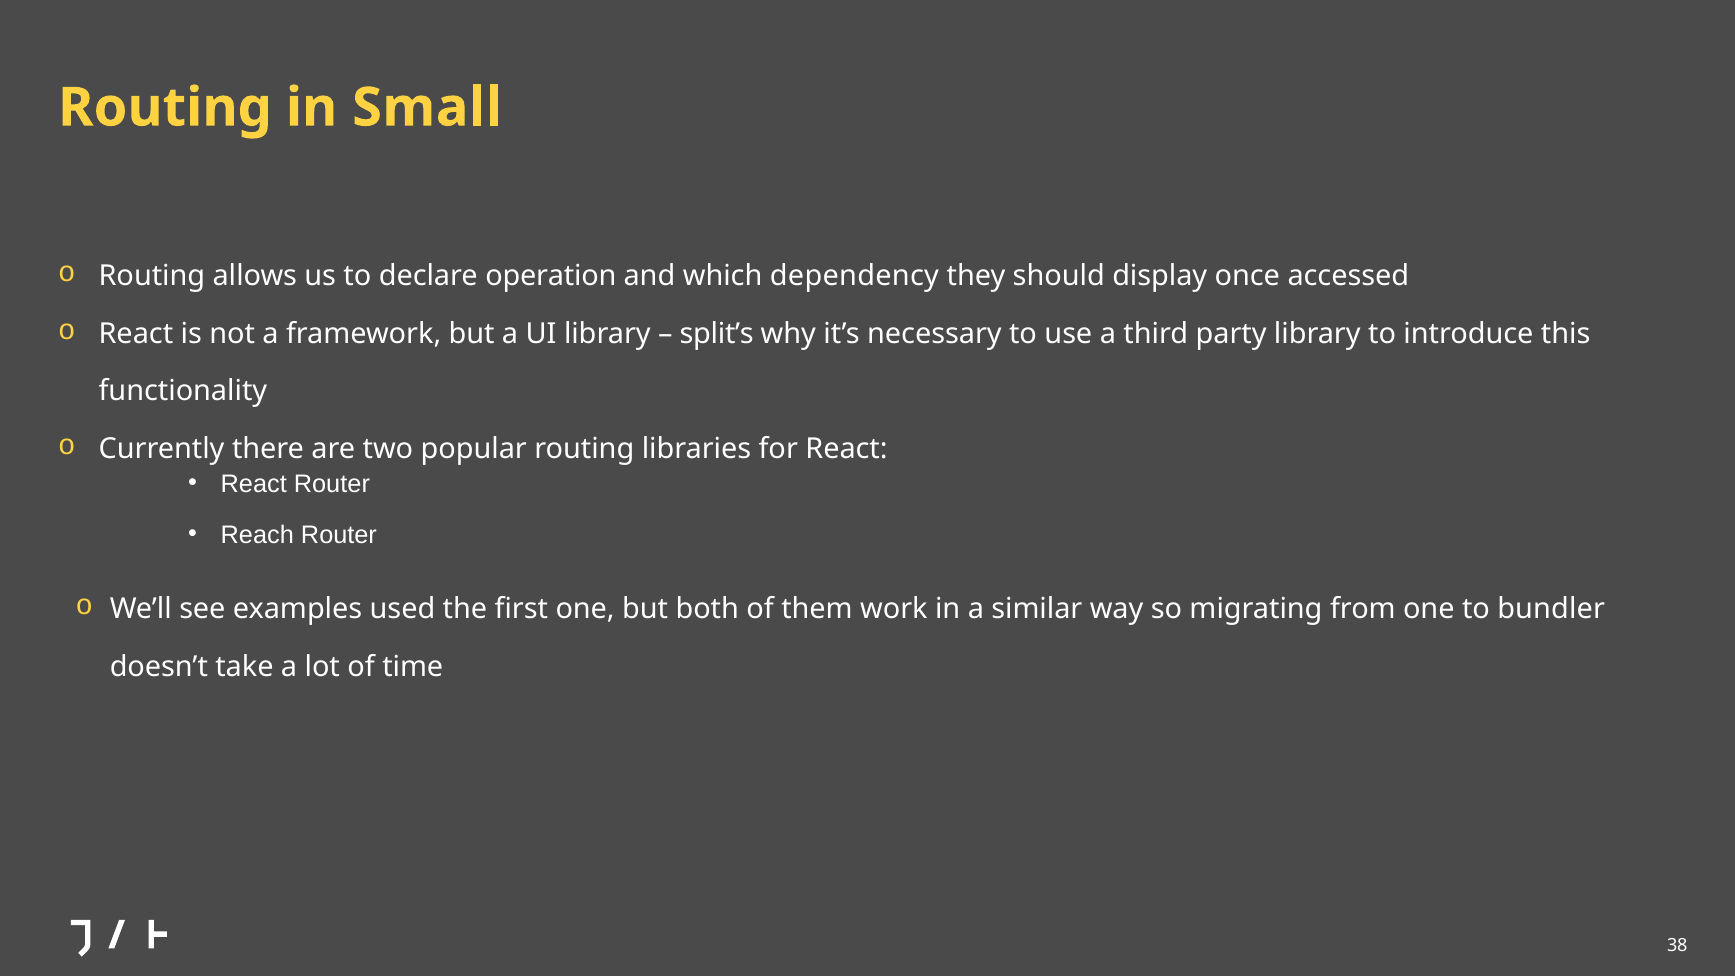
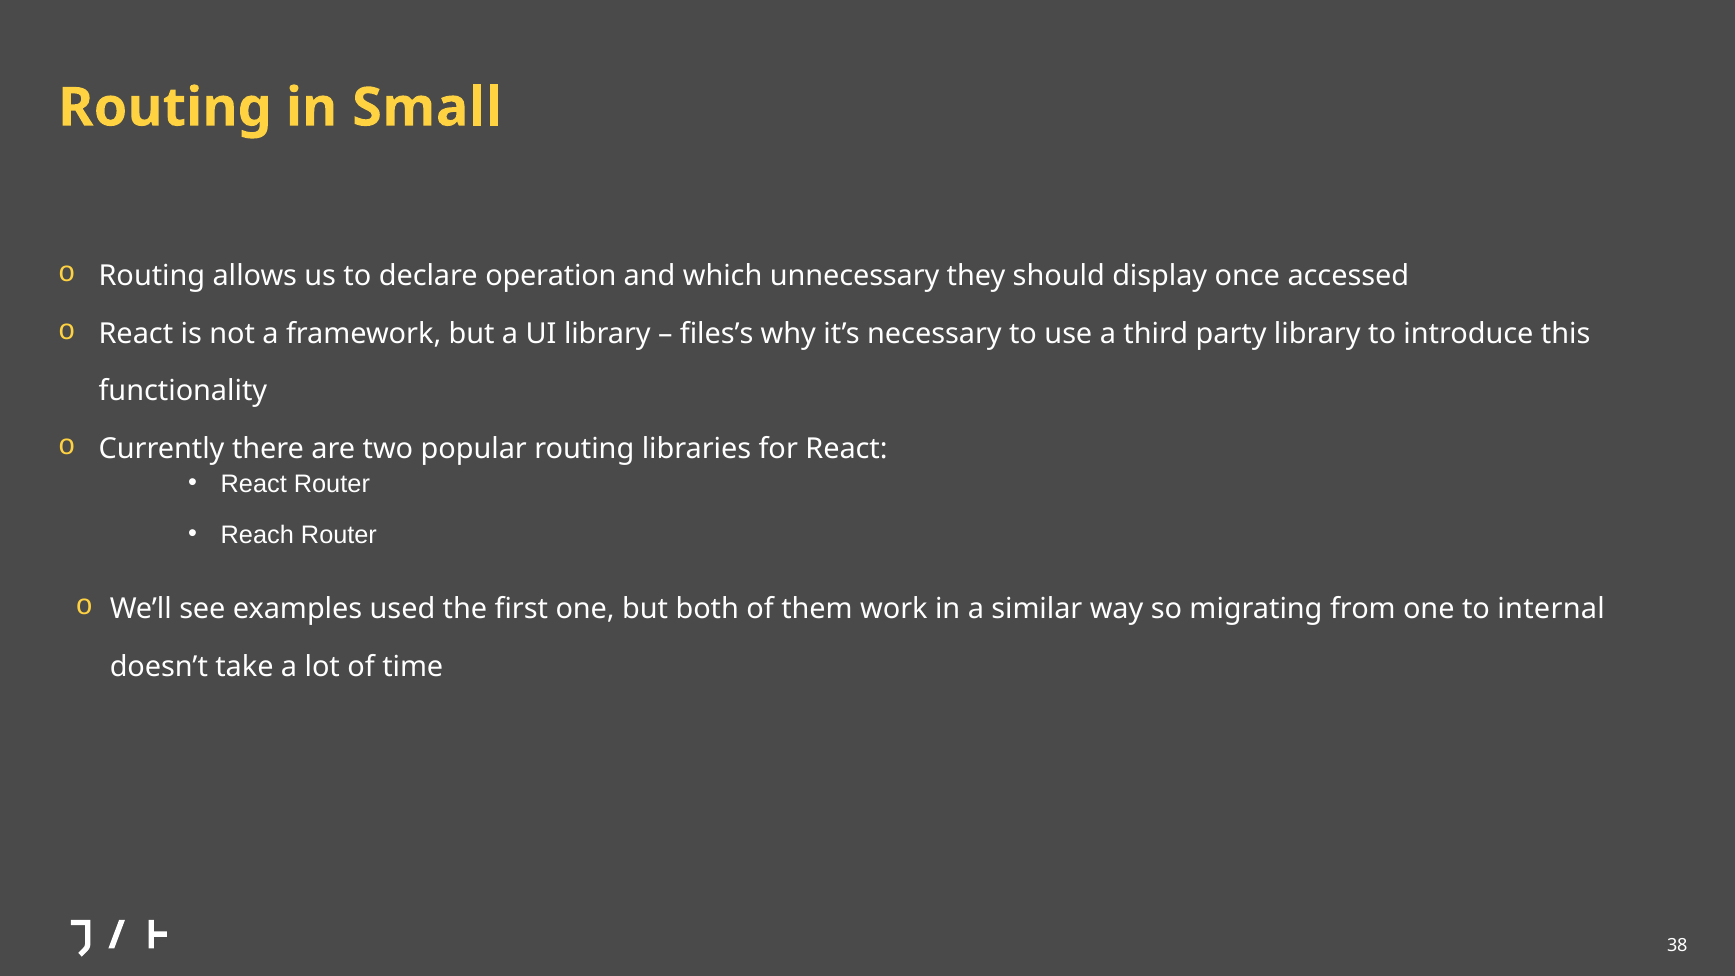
dependency: dependency -> unnecessary (855, 276)
split’s: split’s -> files’s (717, 333)
bundler: bundler -> internal (1551, 609)
